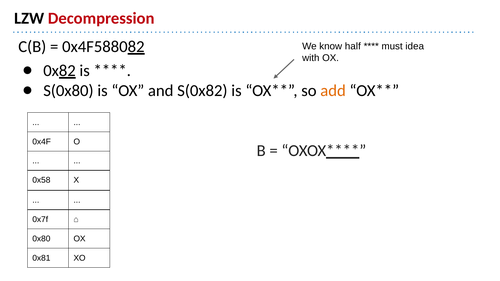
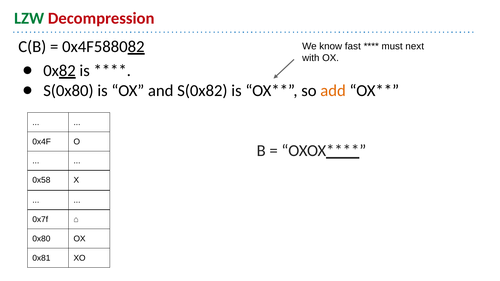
LZW colour: black -> green (29, 18)
half: half -> fast (353, 46)
idea: idea -> next (415, 46)
